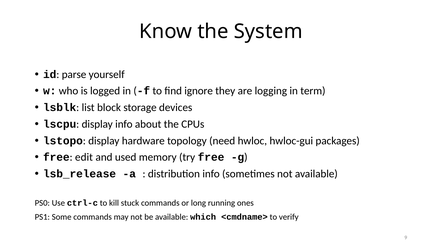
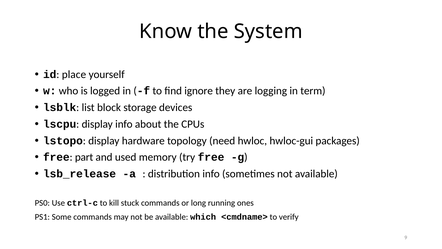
parse: parse -> place (74, 74)
edit: edit -> part (84, 157)
